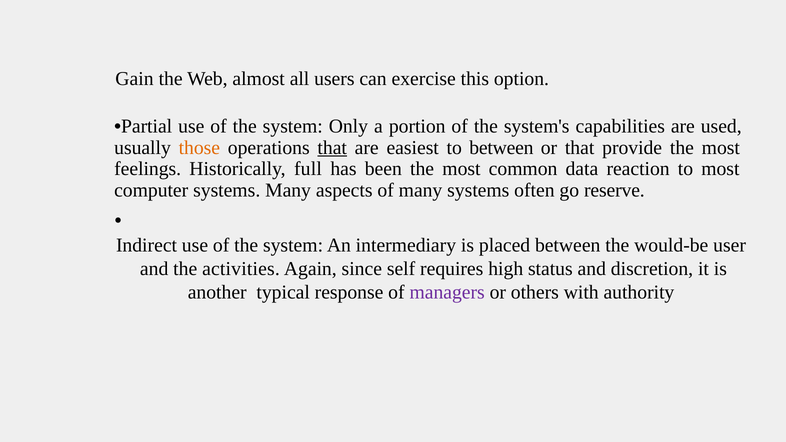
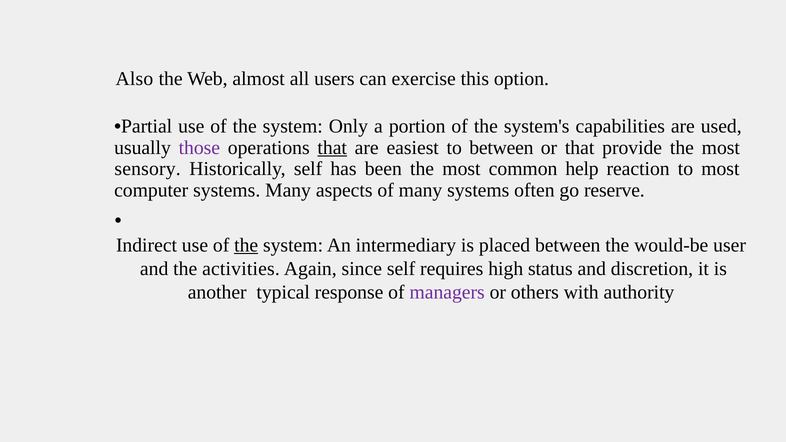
Gain: Gain -> Also (134, 79)
those colour: orange -> purple (199, 148)
feelings: feelings -> sensory (148, 169)
Historically full: full -> self (308, 169)
data: data -> help (582, 169)
the underline: none -> present (246, 245)
